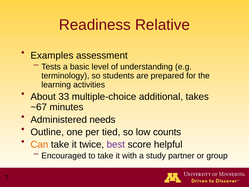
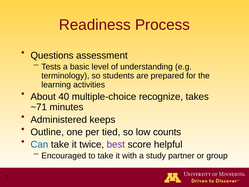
Relative: Relative -> Process (162, 25)
Examples: Examples -> Questions (52, 55)
33: 33 -> 40 (64, 97)
additional: additional -> recognize (161, 97)
~67: ~67 -> ~71 (39, 107)
needs: needs -> keeps (102, 119)
Can colour: orange -> blue (39, 144)
